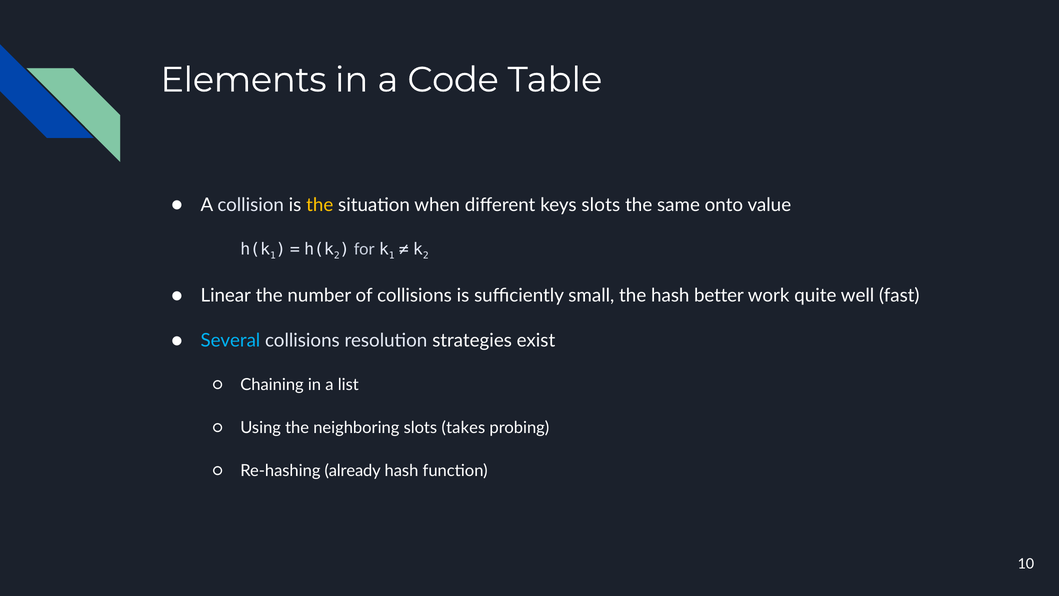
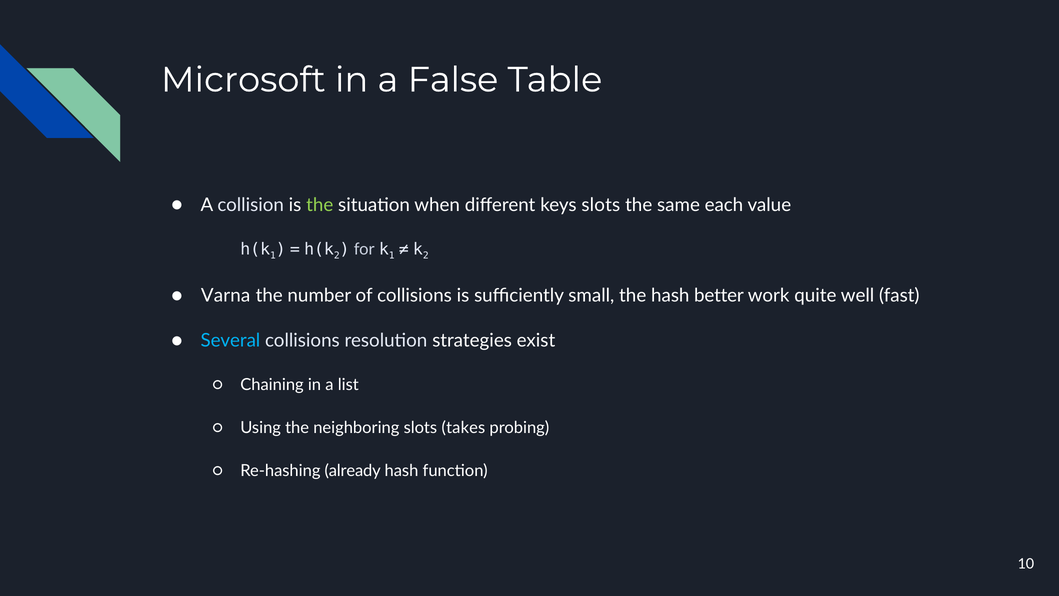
Elements: Elements -> Microsoft (243, 80)
Code: Code -> False (453, 80)
the colour: yellow -> light green (320, 205)
onto: onto -> each (724, 205)
Linear: Linear -> Varna (226, 295)
